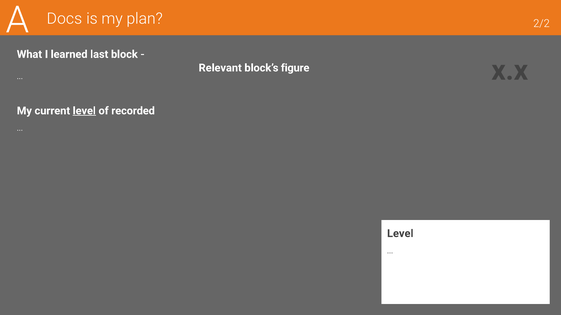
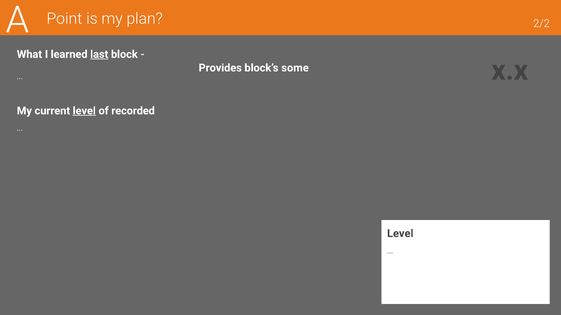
Docs: Docs -> Point (64, 19)
last underline: none -> present (99, 54)
Relevant: Relevant -> Provides (220, 68)
figure: figure -> some (295, 68)
